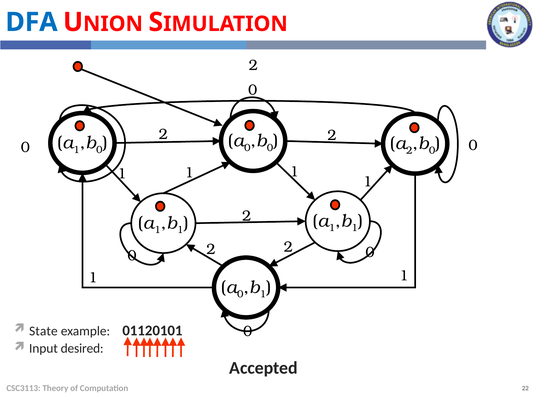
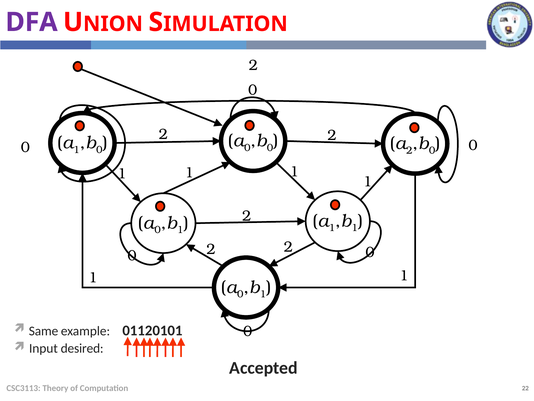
DFA colour: blue -> purple (31, 22)
1: 1 -> 0 (158, 230)
State: State -> Same (44, 331)
